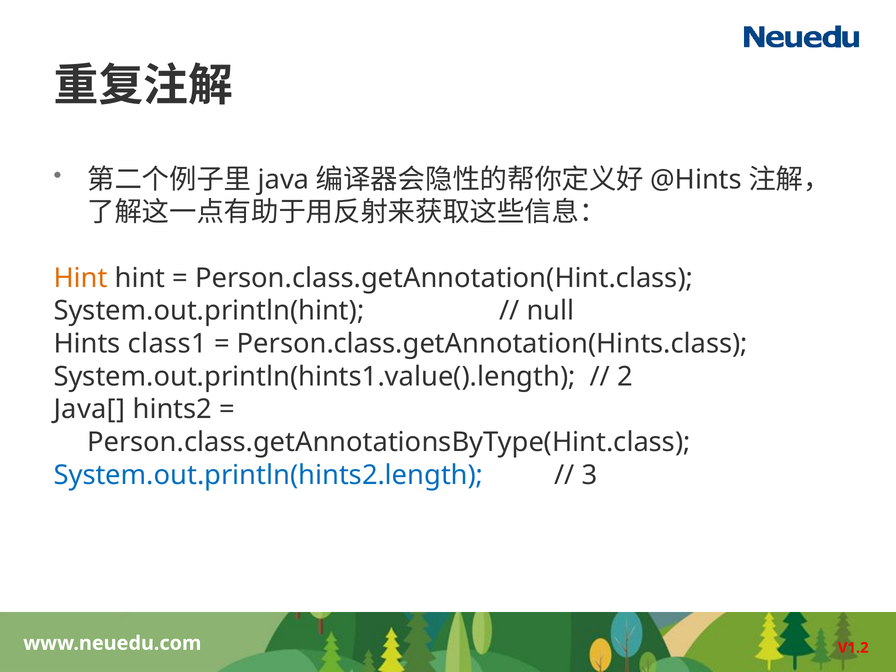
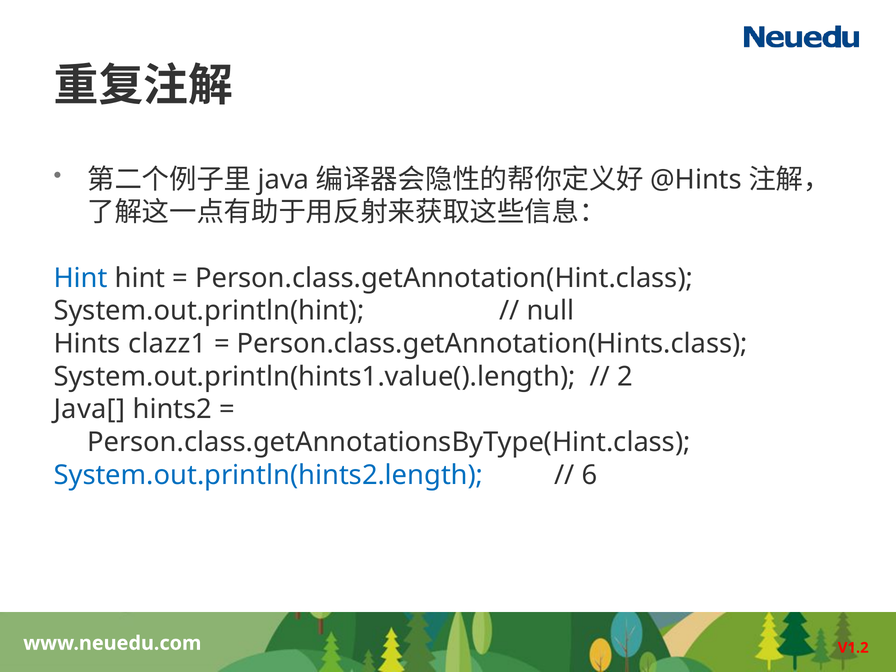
Hint colour: orange -> blue (81, 278)
class1: class1 -> clazz1 (167, 344)
3: 3 -> 6 (589, 475)
